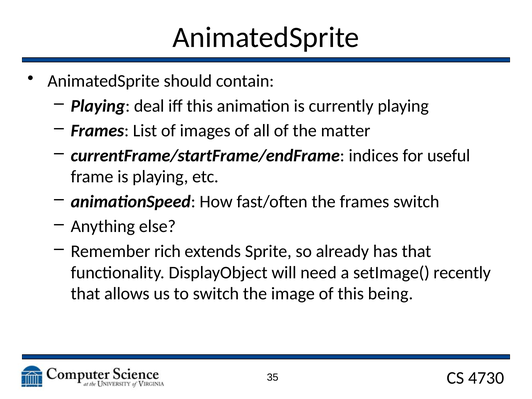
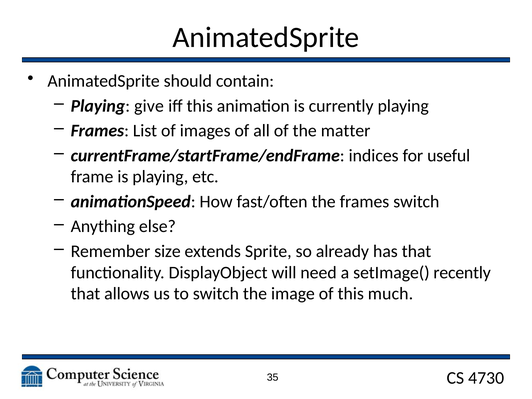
deal: deal -> give (149, 106)
rich: rich -> size (167, 251)
being: being -> much (390, 294)
